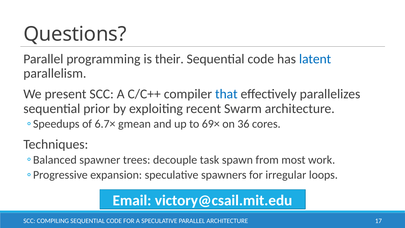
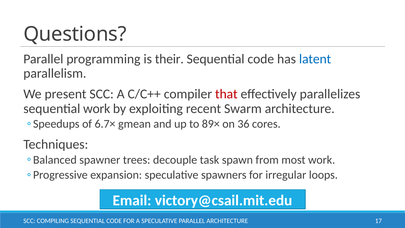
that colour: blue -> red (226, 94)
sequential prior: prior -> work (97, 109)
69×: 69× -> 89× (211, 124)
